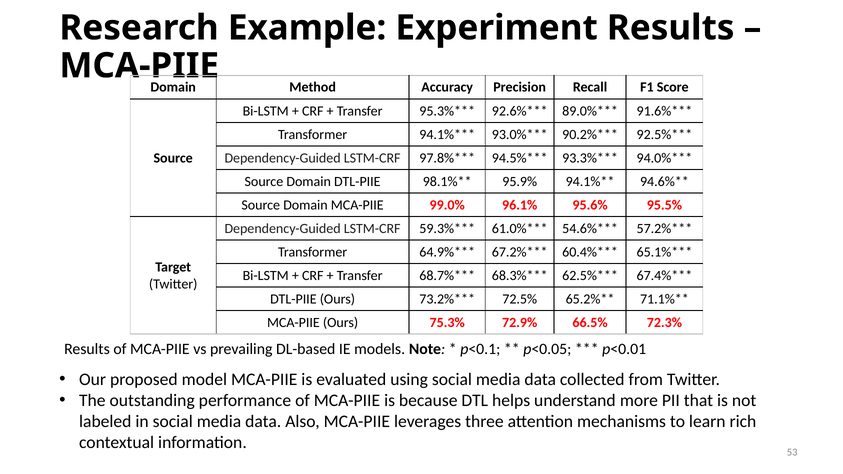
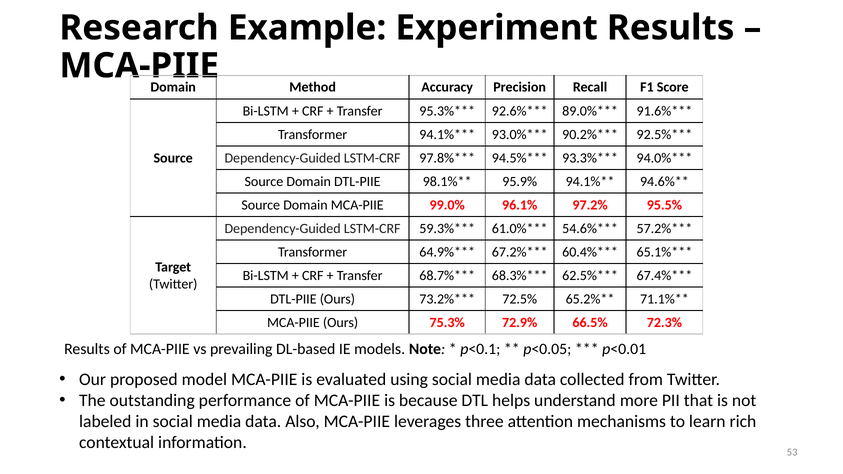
95.6%: 95.6% -> 97.2% (590, 205)
